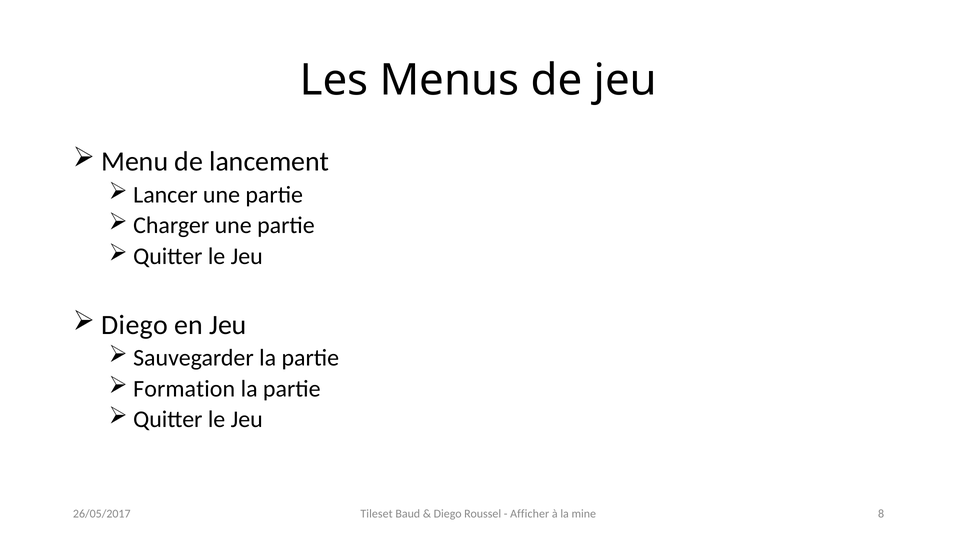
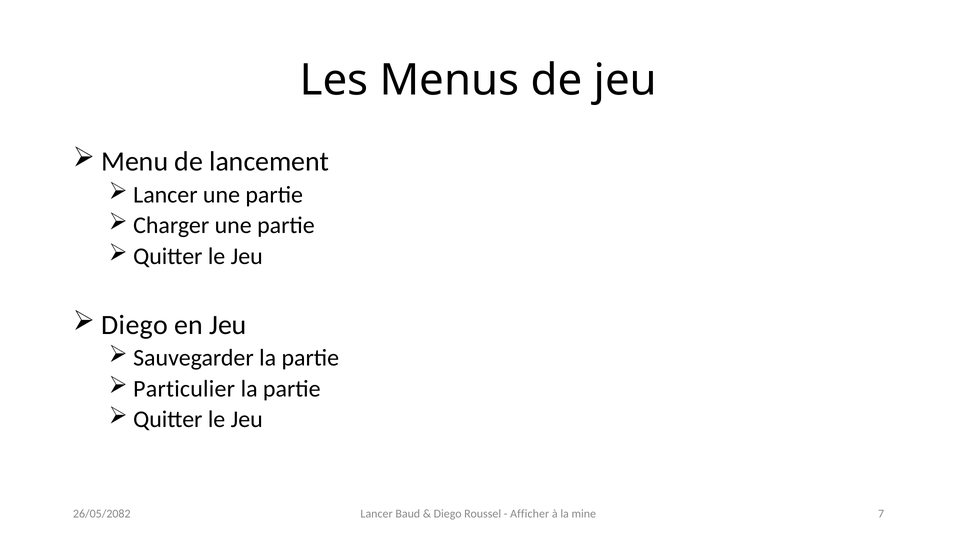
Formation: Formation -> Particulier (184, 389)
Tileset: Tileset -> Lancer (377, 514)
8: 8 -> 7 (881, 514)
26/05/2017: 26/05/2017 -> 26/05/2082 (102, 514)
